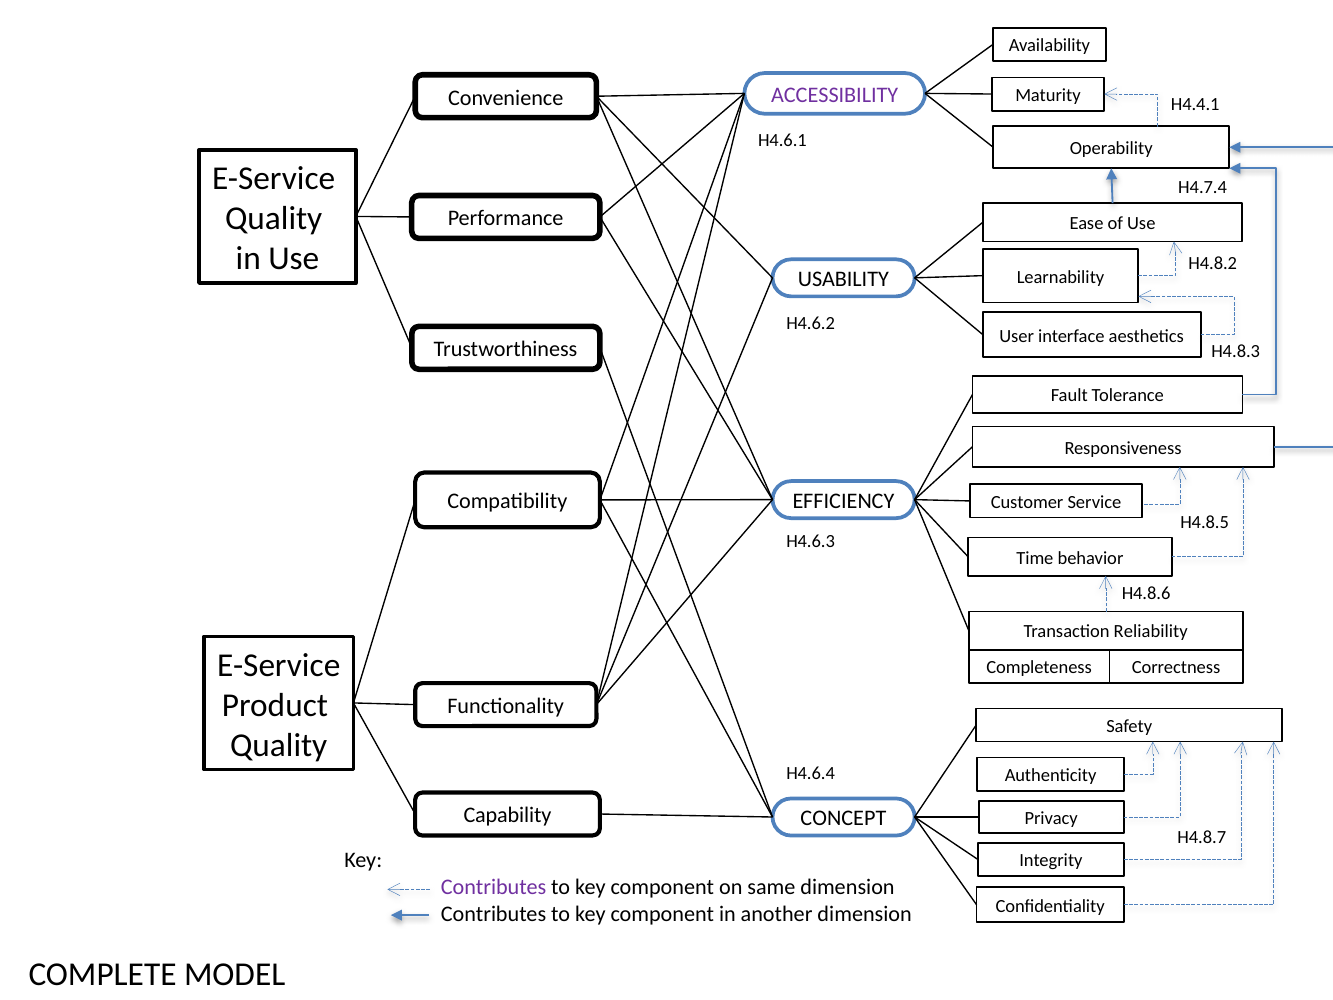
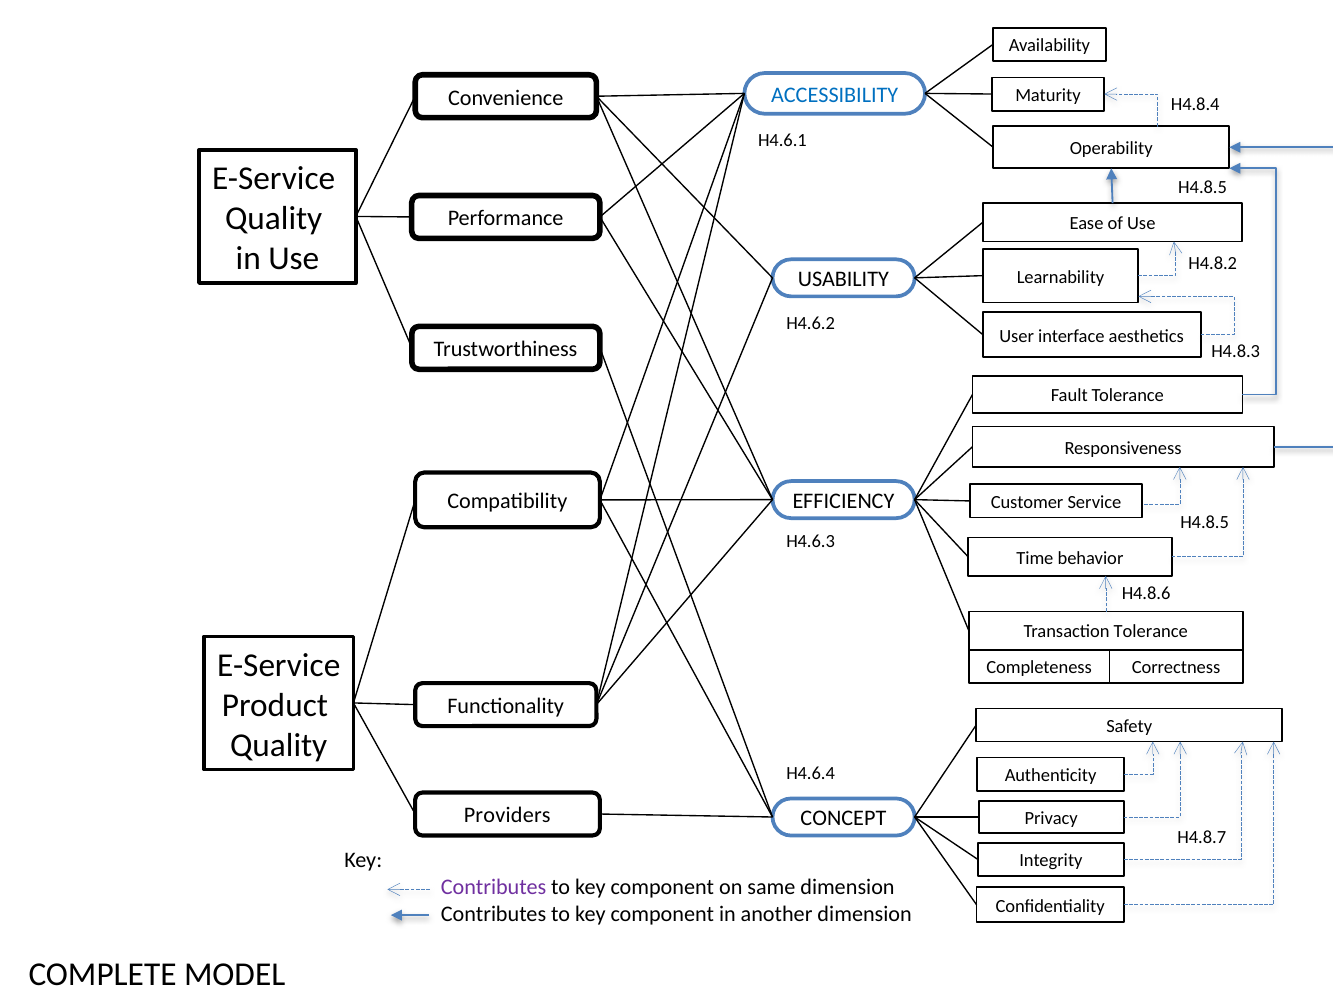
ACCESSIBILITY colour: purple -> blue (835, 95)
H4.4.1: H4.4.1 -> H4.8.4 (1195, 104)
H4.7.4: H4.7.4 -> H4.8.5 (1203, 187)
Transaction Reliability: Reliability -> Tolerance (1151, 632)
Capability: Capability -> Providers (507, 815)
